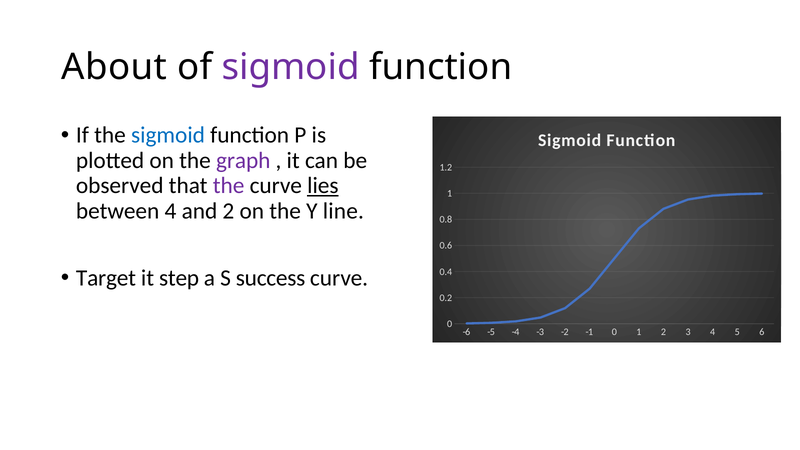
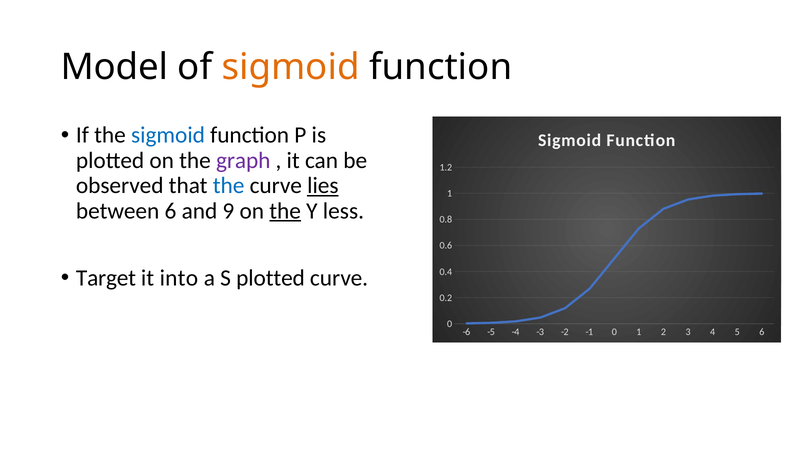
About: About -> Model (115, 67)
sigmoid colour: purple -> orange (291, 67)
the colour: purple -> blue (229, 186)
between 4: 4 -> 6 (170, 211)
and 2: 2 -> 9 (228, 211)
the underline: none -> present (285, 211)
line: line -> less (343, 211)
step: step -> into (179, 278)
S success: success -> plotted (271, 278)
